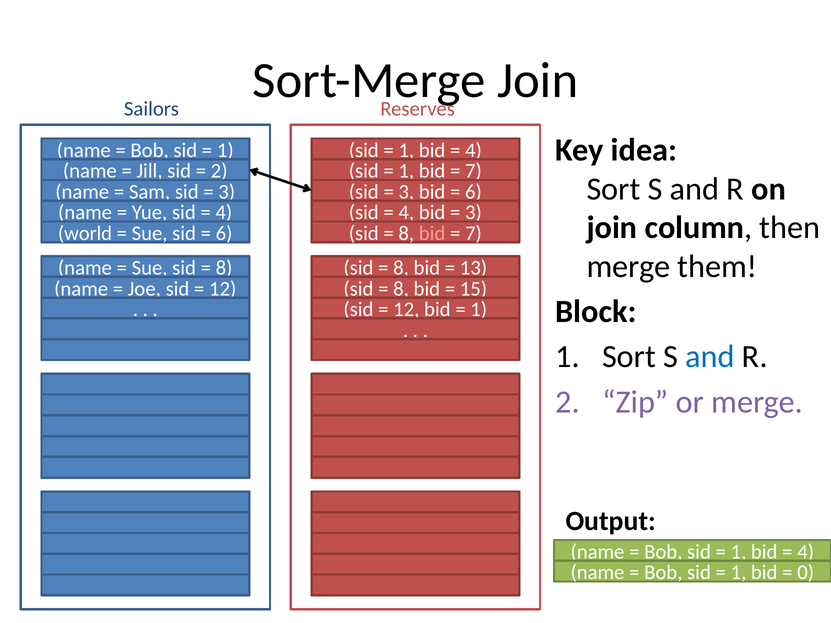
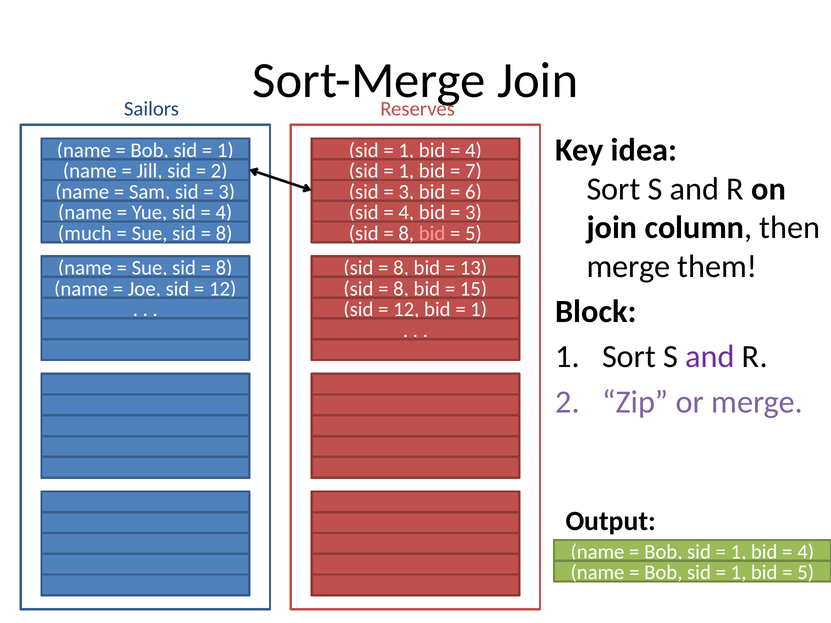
world: world -> much (85, 233)
6: 6 -> 8 (224, 233)
7: 7 -> 5 (473, 233)
and colour: blue -> purple (710, 357)
0: 0 -> 5 (806, 573)
